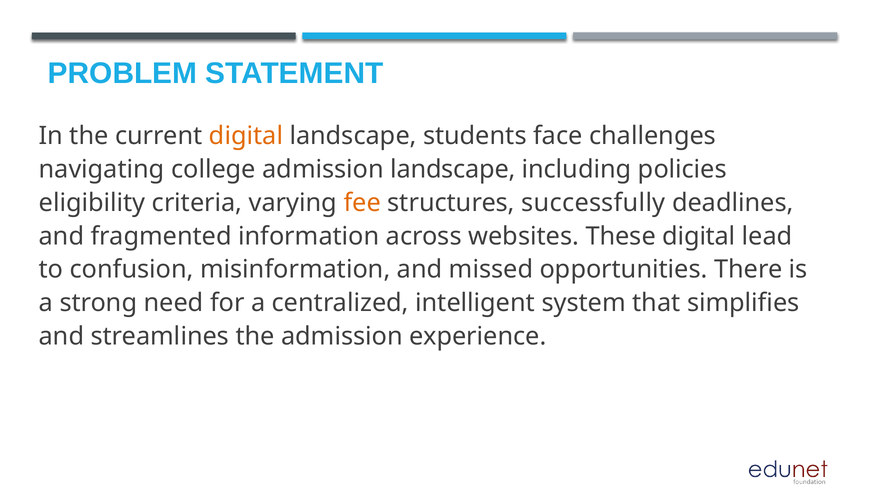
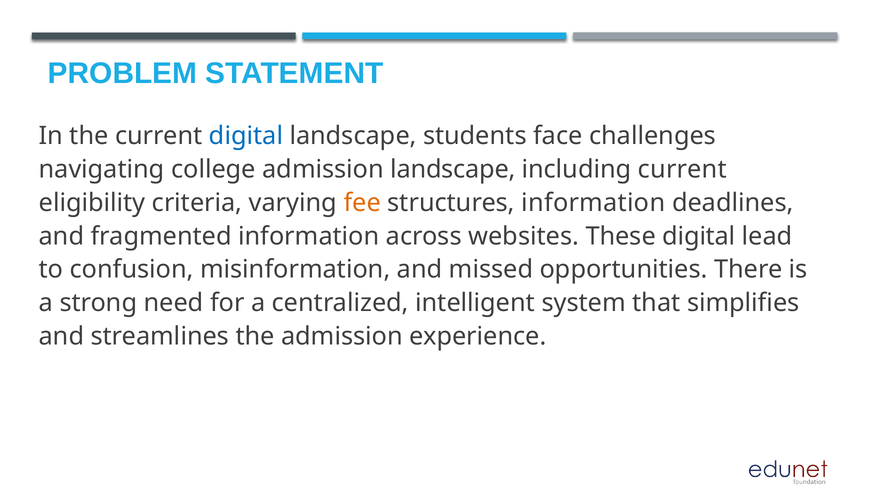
digital colour: orange -> blue (246, 136)
including policies: policies -> current (682, 169)
structures successfully: successfully -> information (593, 203)
